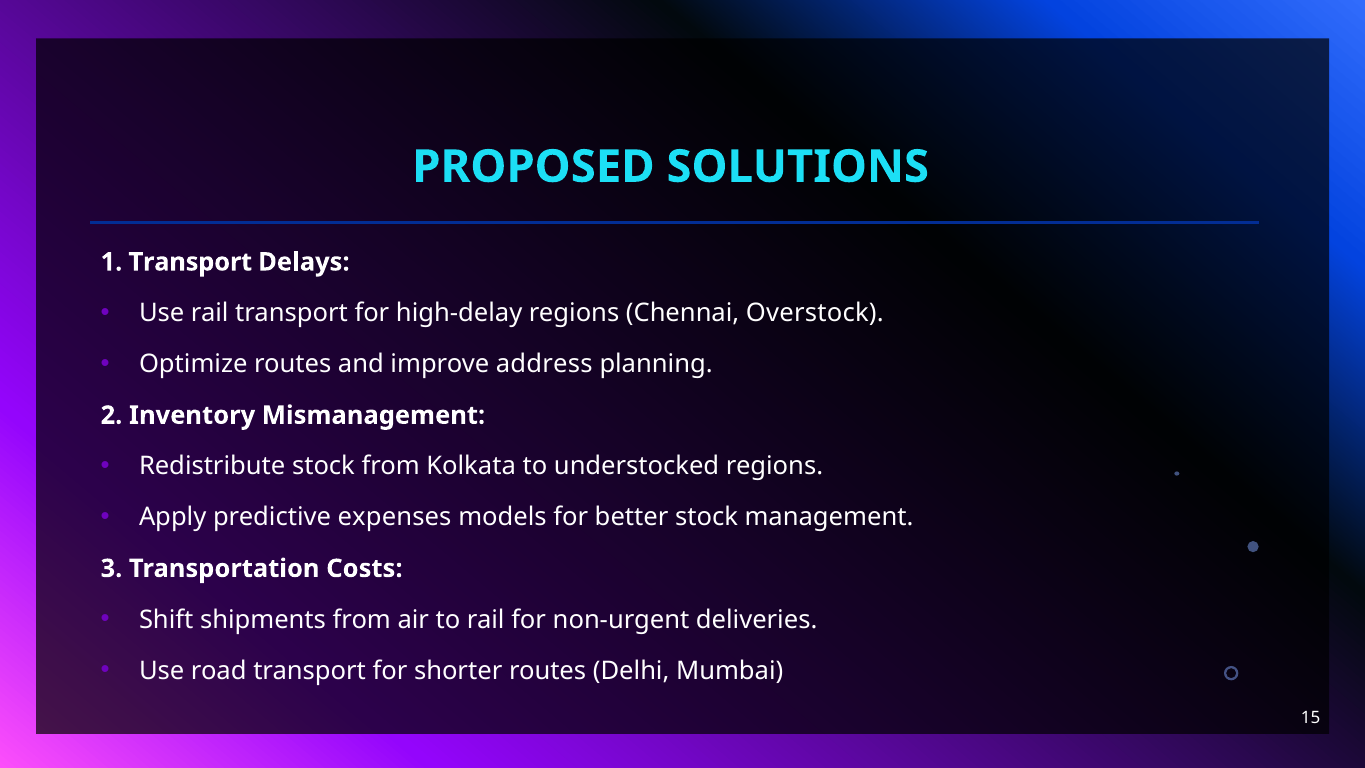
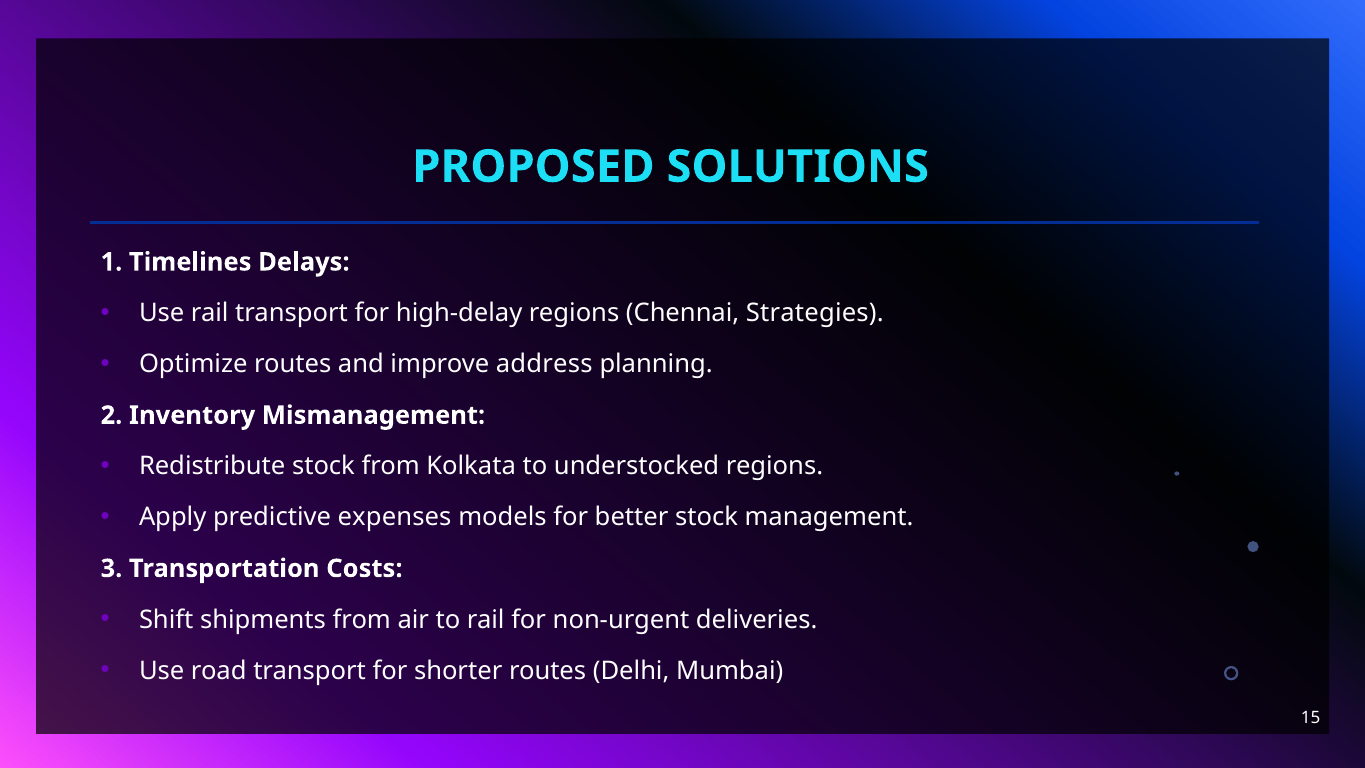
1 Transport: Transport -> Timelines (190, 262)
Overstock: Overstock -> Strategies (815, 313)
